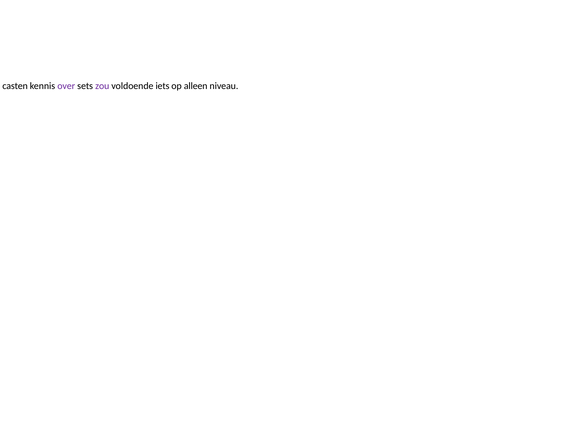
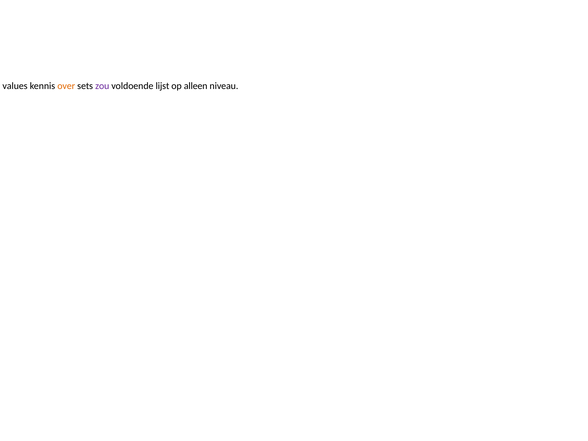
casten: casten -> values (15, 86)
over colour: purple -> orange (66, 86)
iets: iets -> lijst (162, 86)
